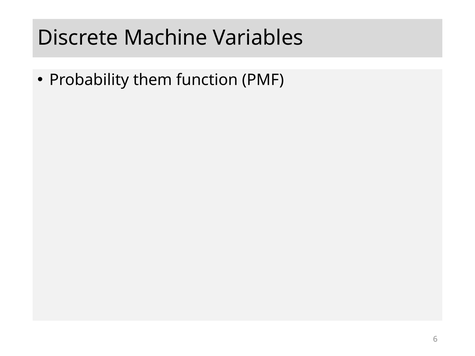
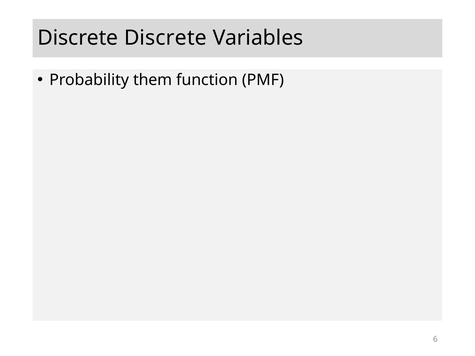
Discrete Machine: Machine -> Discrete (165, 38)
